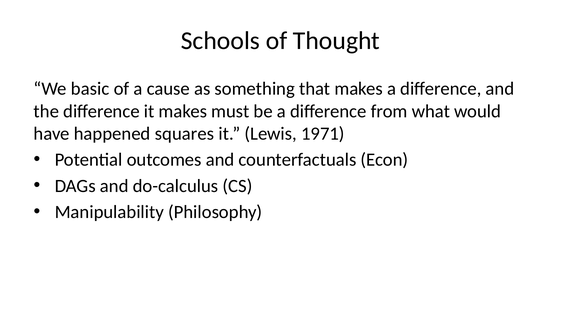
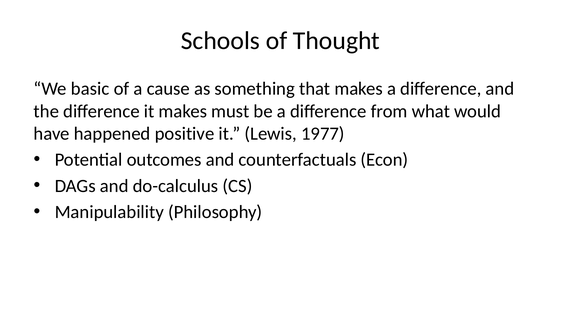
squares: squares -> positive (185, 134)
1971: 1971 -> 1977 (323, 134)
